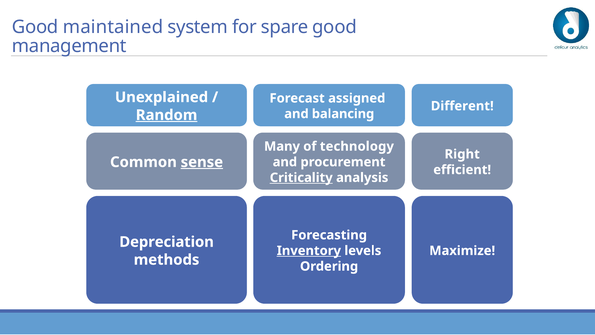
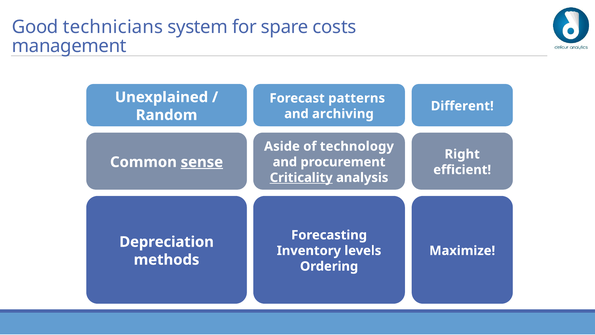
maintained: maintained -> technicians (113, 27)
spare good: good -> costs (334, 27)
assigned: assigned -> patterns (357, 98)
balancing: balancing -> archiving (343, 114)
Random underline: present -> none (167, 115)
Many: Many -> Aside (282, 146)
Inventory underline: present -> none (309, 250)
